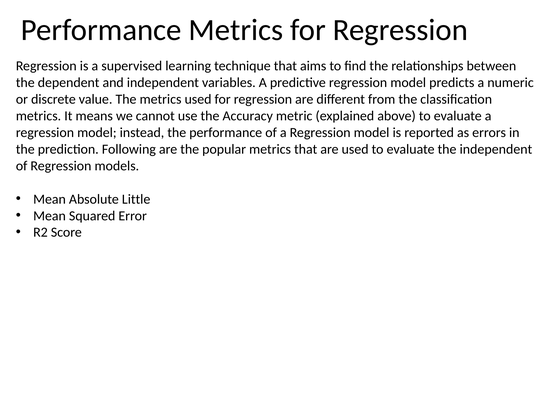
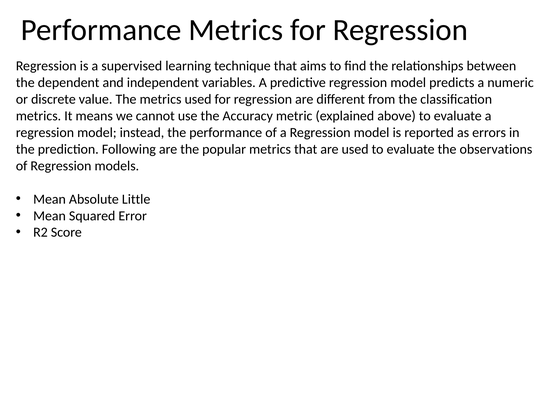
the independent: independent -> observations (496, 149)
